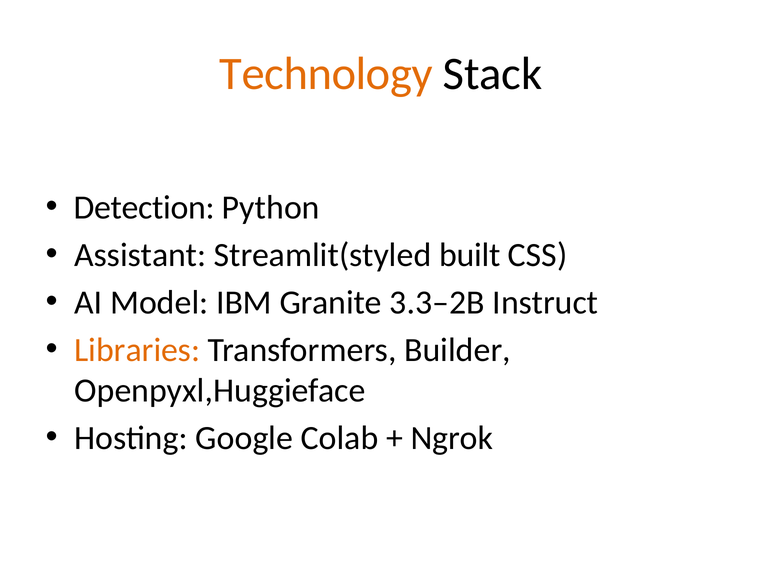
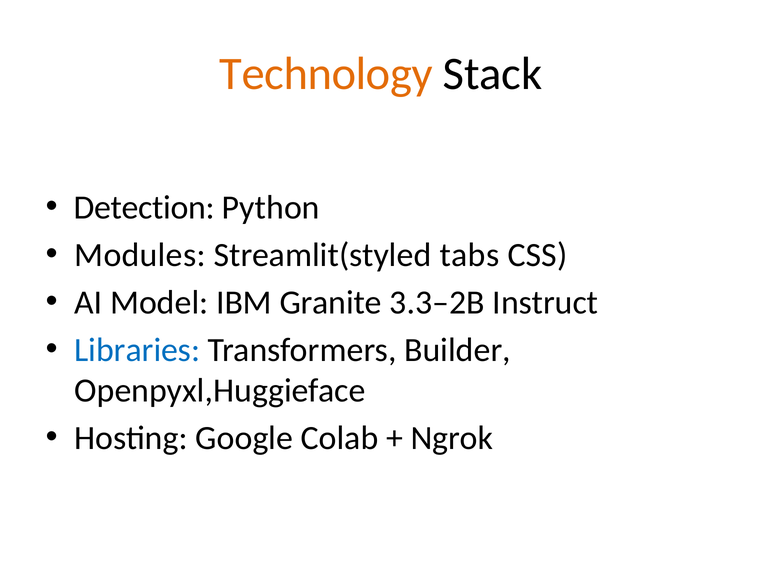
Assistant: Assistant -> Modules (140, 255)
built: built -> tabs (469, 255)
Libraries colour: orange -> blue (137, 350)
